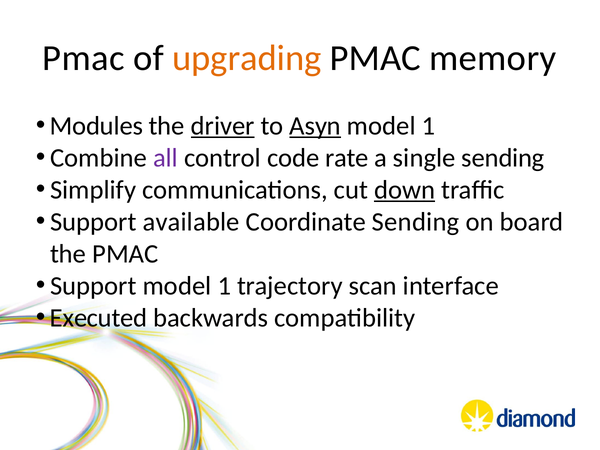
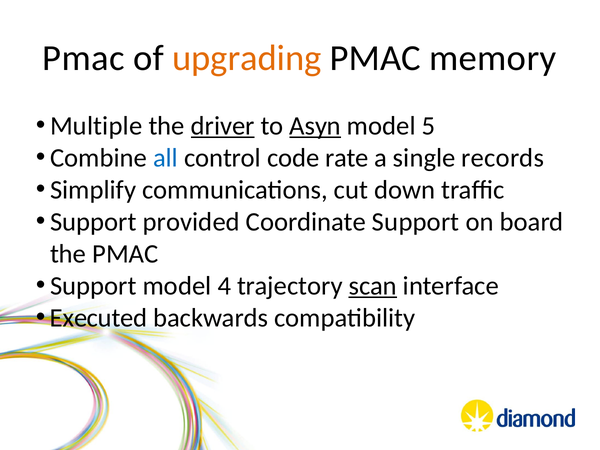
Modules: Modules -> Multiple (96, 126)
1: 1 -> 5 (428, 126)
all colour: purple -> blue (166, 158)
single sending: sending -> records (503, 158)
down underline: present -> none (405, 190)
available: available -> provided (191, 222)
Coordinate Sending: Sending -> Support (416, 222)
Support model 1: 1 -> 4 (224, 286)
scan underline: none -> present (373, 286)
